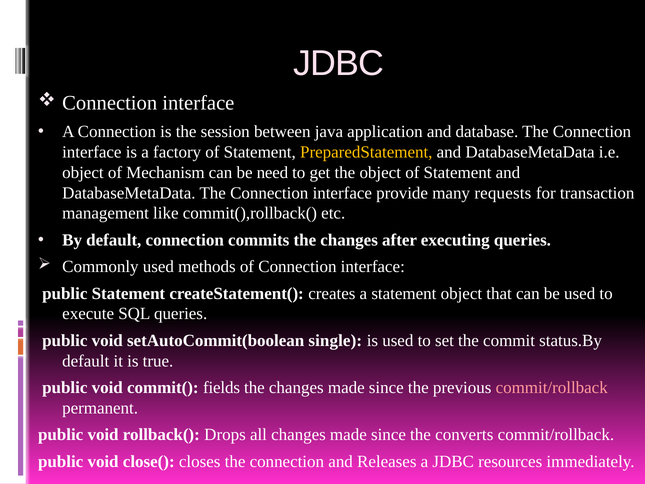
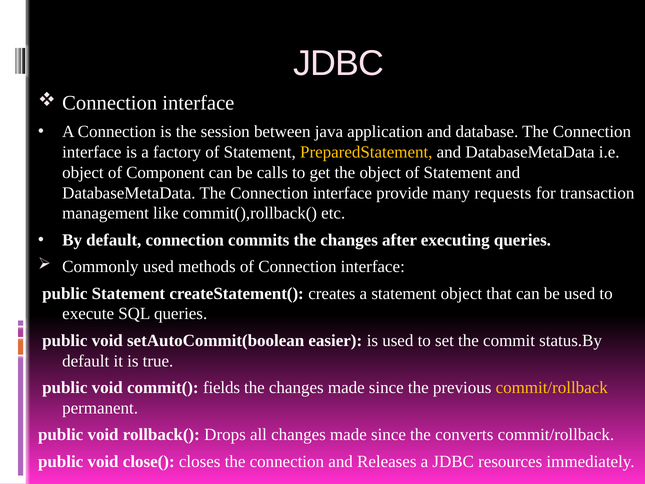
Mechanism: Mechanism -> Component (165, 172)
need: need -> calls (272, 172)
single: single -> easier (335, 340)
commit/rollback colour: pink -> yellow (552, 388)
